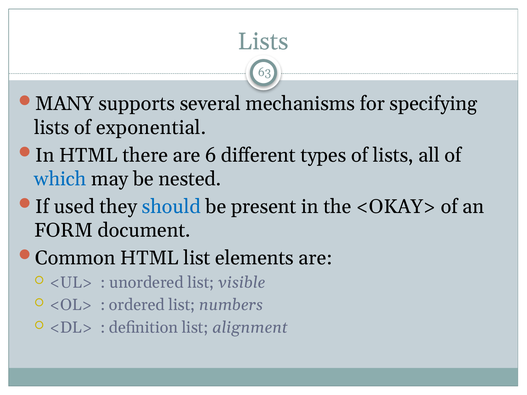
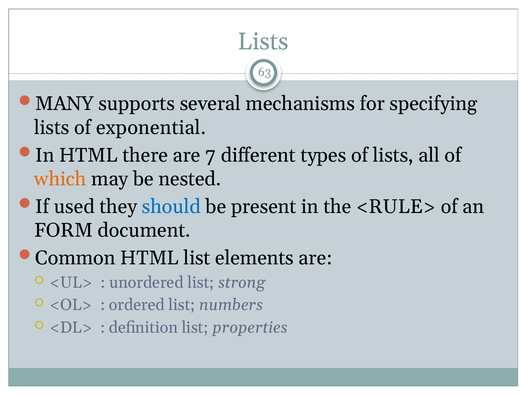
6: 6 -> 7 (210, 155)
which colour: blue -> orange (60, 179)
<OKAY>: <OKAY> -> <RULE> (396, 207)
visible: visible -> strong (242, 283)
alignment: alignment -> properties (250, 328)
